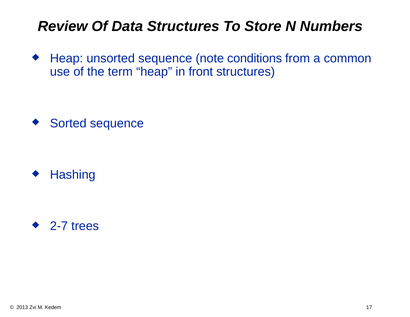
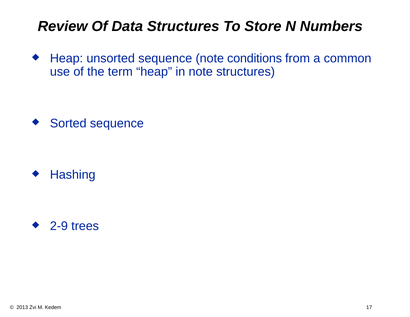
in front: front -> note (201, 72)
2-7: 2-7 -> 2-9 (59, 226)
